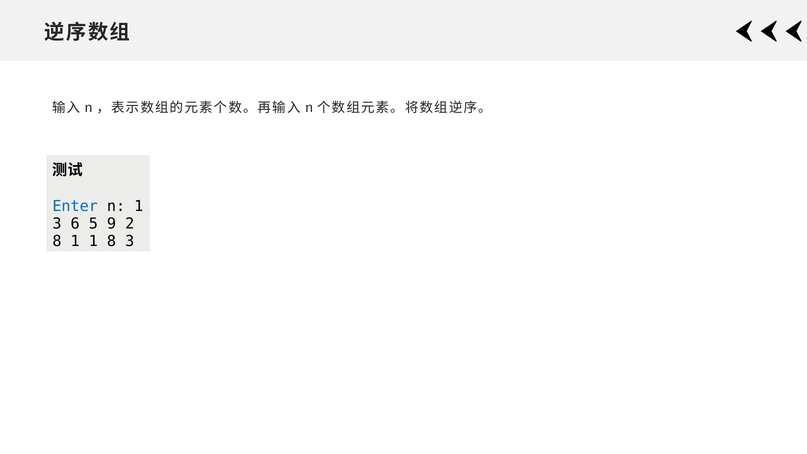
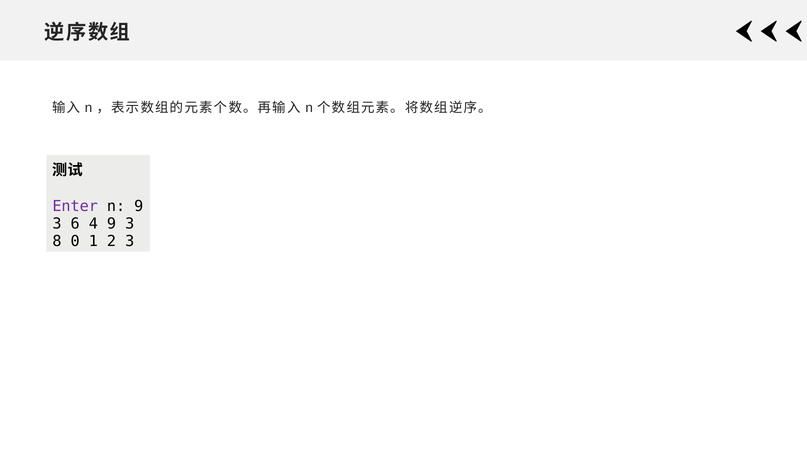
Enter colour: blue -> purple (75, 206)
n 1: 1 -> 9 (139, 206)
5: 5 -> 4 (93, 224)
2: 2 -> 3 (130, 224)
8 1: 1 -> 0 (75, 241)
1 8: 8 -> 2 (111, 241)
